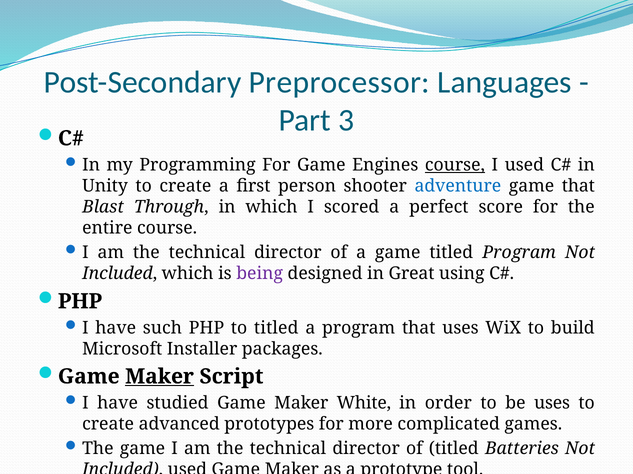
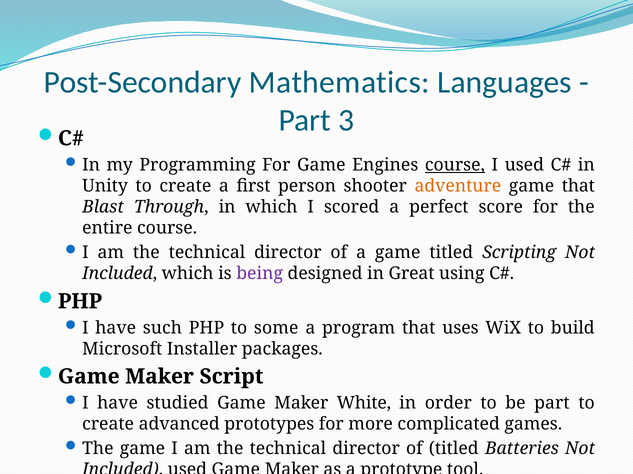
Preprocessor: Preprocessor -> Mathematics (339, 82)
adventure colour: blue -> orange (458, 186)
titled Program: Program -> Scripting (519, 253)
to titled: titled -> some (276, 328)
Maker underline: present -> none (160, 377)
be uses: uses -> part (552, 404)
